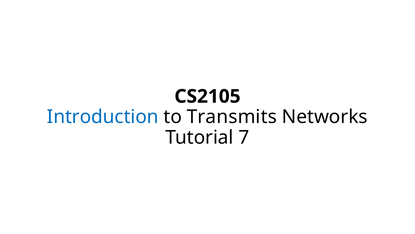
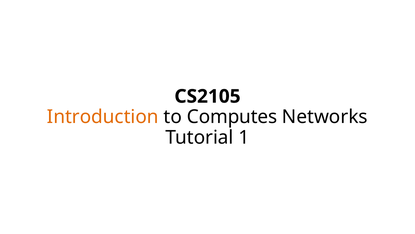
Introduction colour: blue -> orange (103, 117)
Transmits: Transmits -> Computes (232, 117)
7: 7 -> 1 (244, 137)
